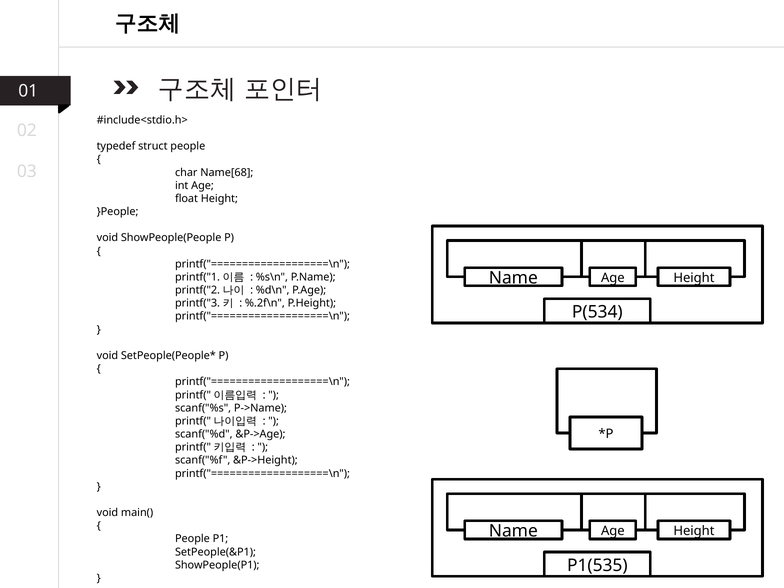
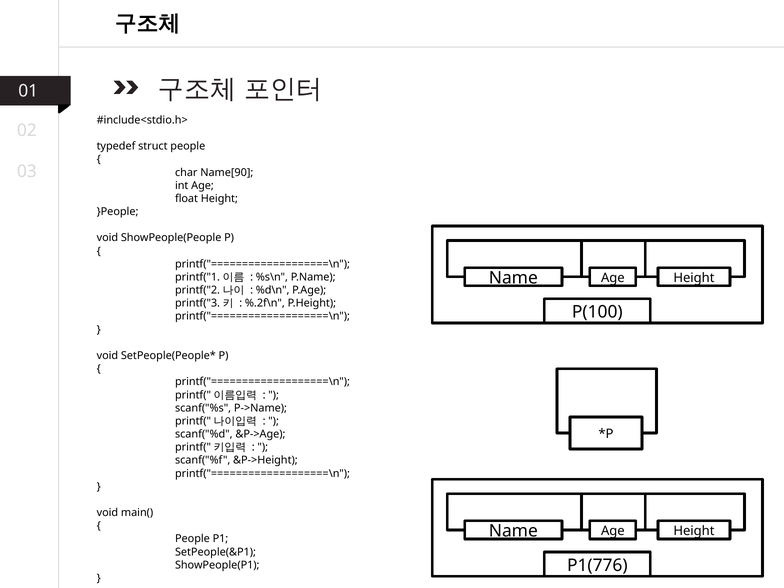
Name[68: Name[68 -> Name[90 (227, 172)
P(534: P(534 -> P(100 (597, 312)
P1(535: P1(535 -> P1(776 (597, 565)
